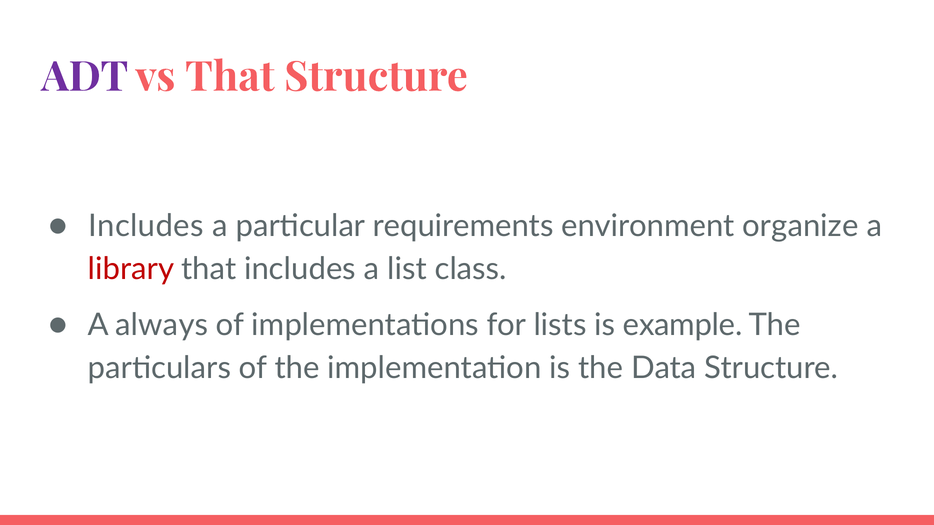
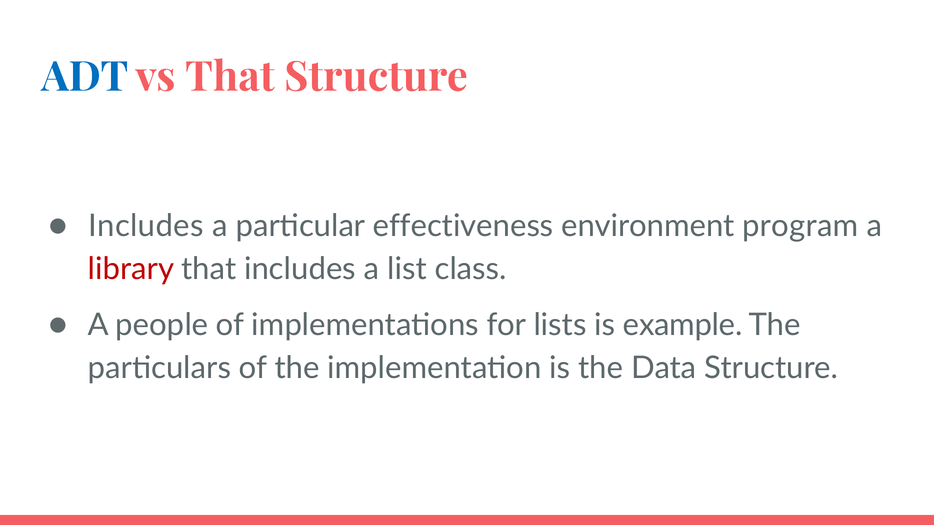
ADT colour: purple -> blue (85, 77)
requirements: requirements -> effectiveness (463, 226)
organize: organize -> program (800, 226)
always: always -> people (162, 325)
